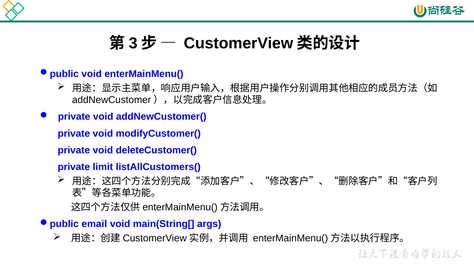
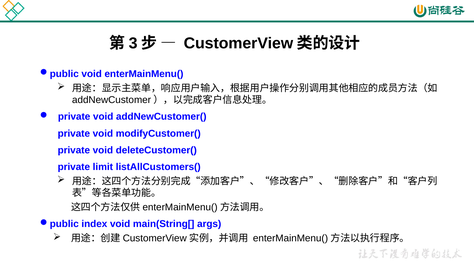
email: email -> index (94, 225)
